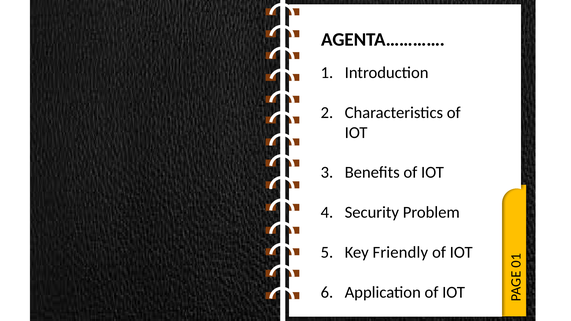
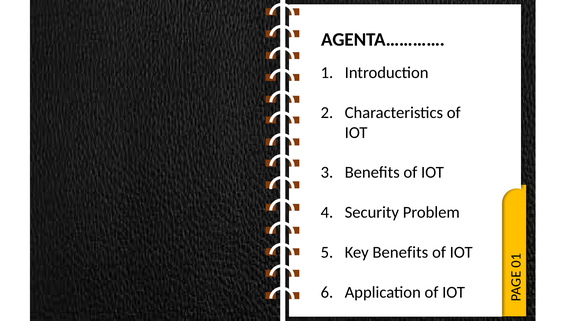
Key Friendly: Friendly -> Benefits (400, 253)
